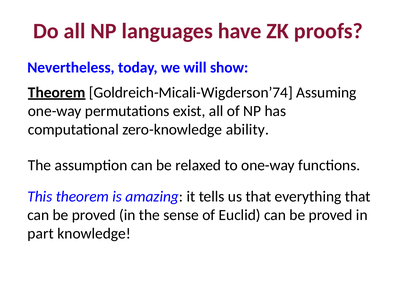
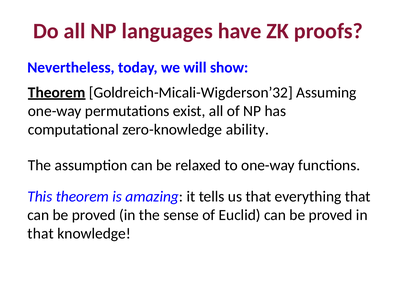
Goldreich-Micali-Wigderson’74: Goldreich-Micali-Wigderson’74 -> Goldreich-Micali-Wigderson’32 (191, 92)
part: part -> that (41, 233)
